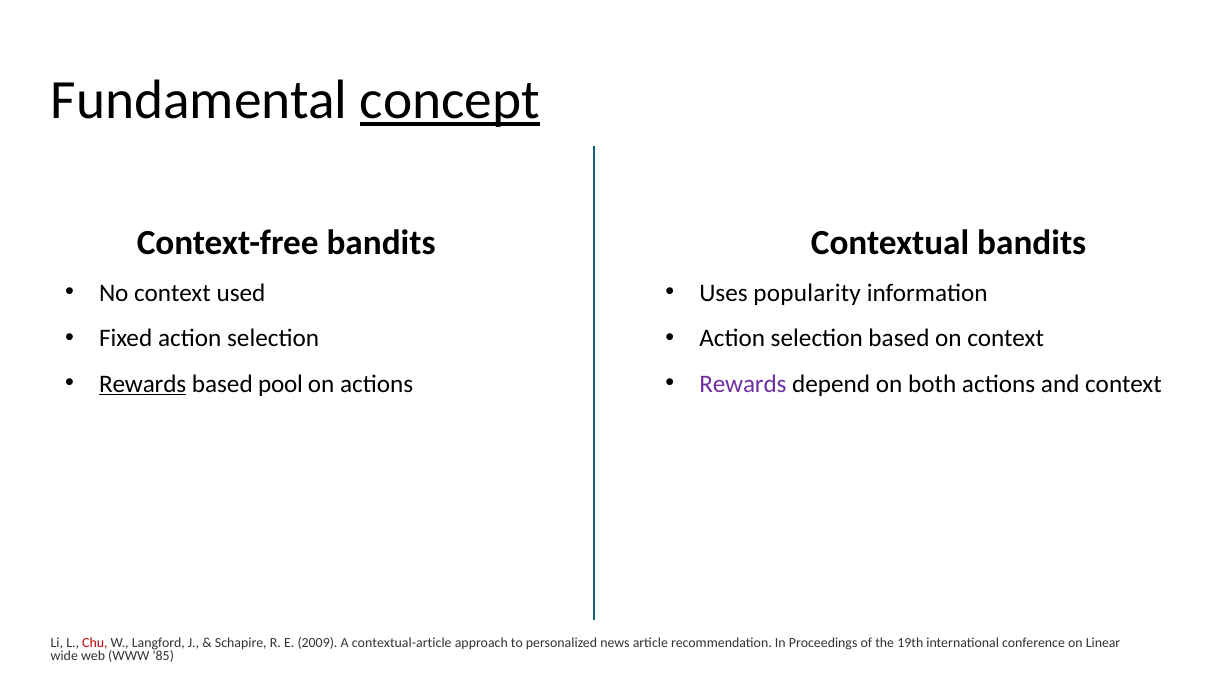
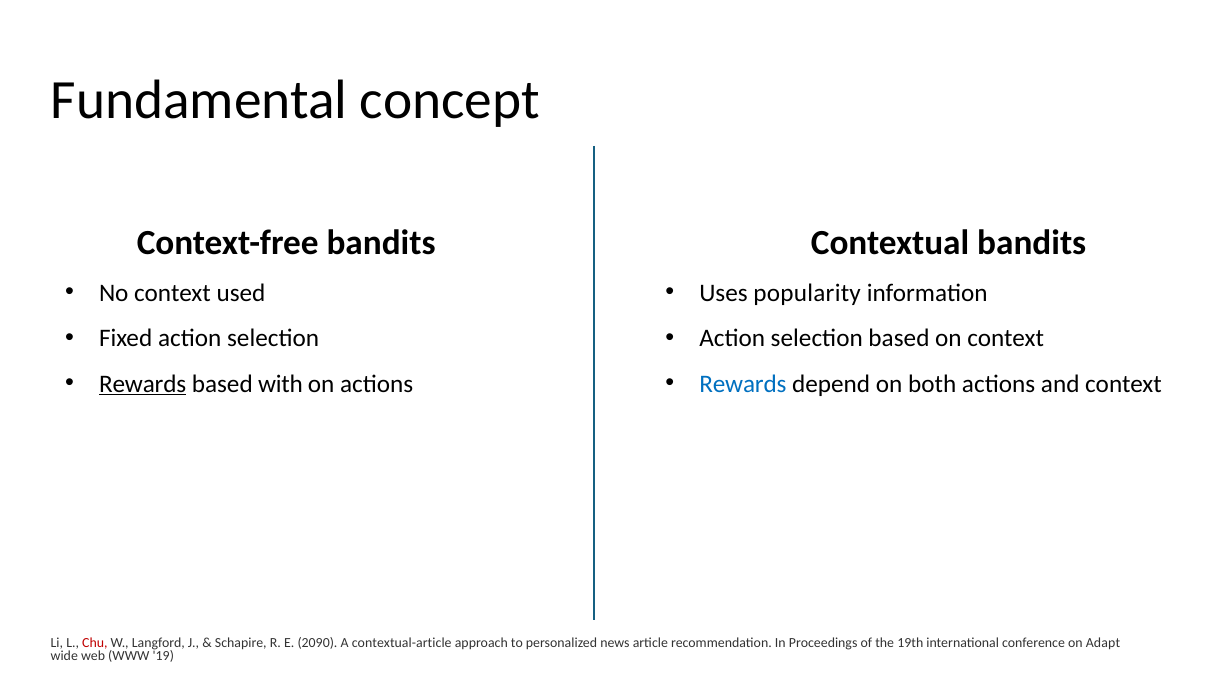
concept underline: present -> none (450, 100)
pool: pool -> with (280, 384)
Rewards colour: purple -> blue (743, 384)
2009: 2009 -> 2090 (317, 643)
Linear: Linear -> Adapt (1103, 643)
85: 85 -> 19 (163, 656)
